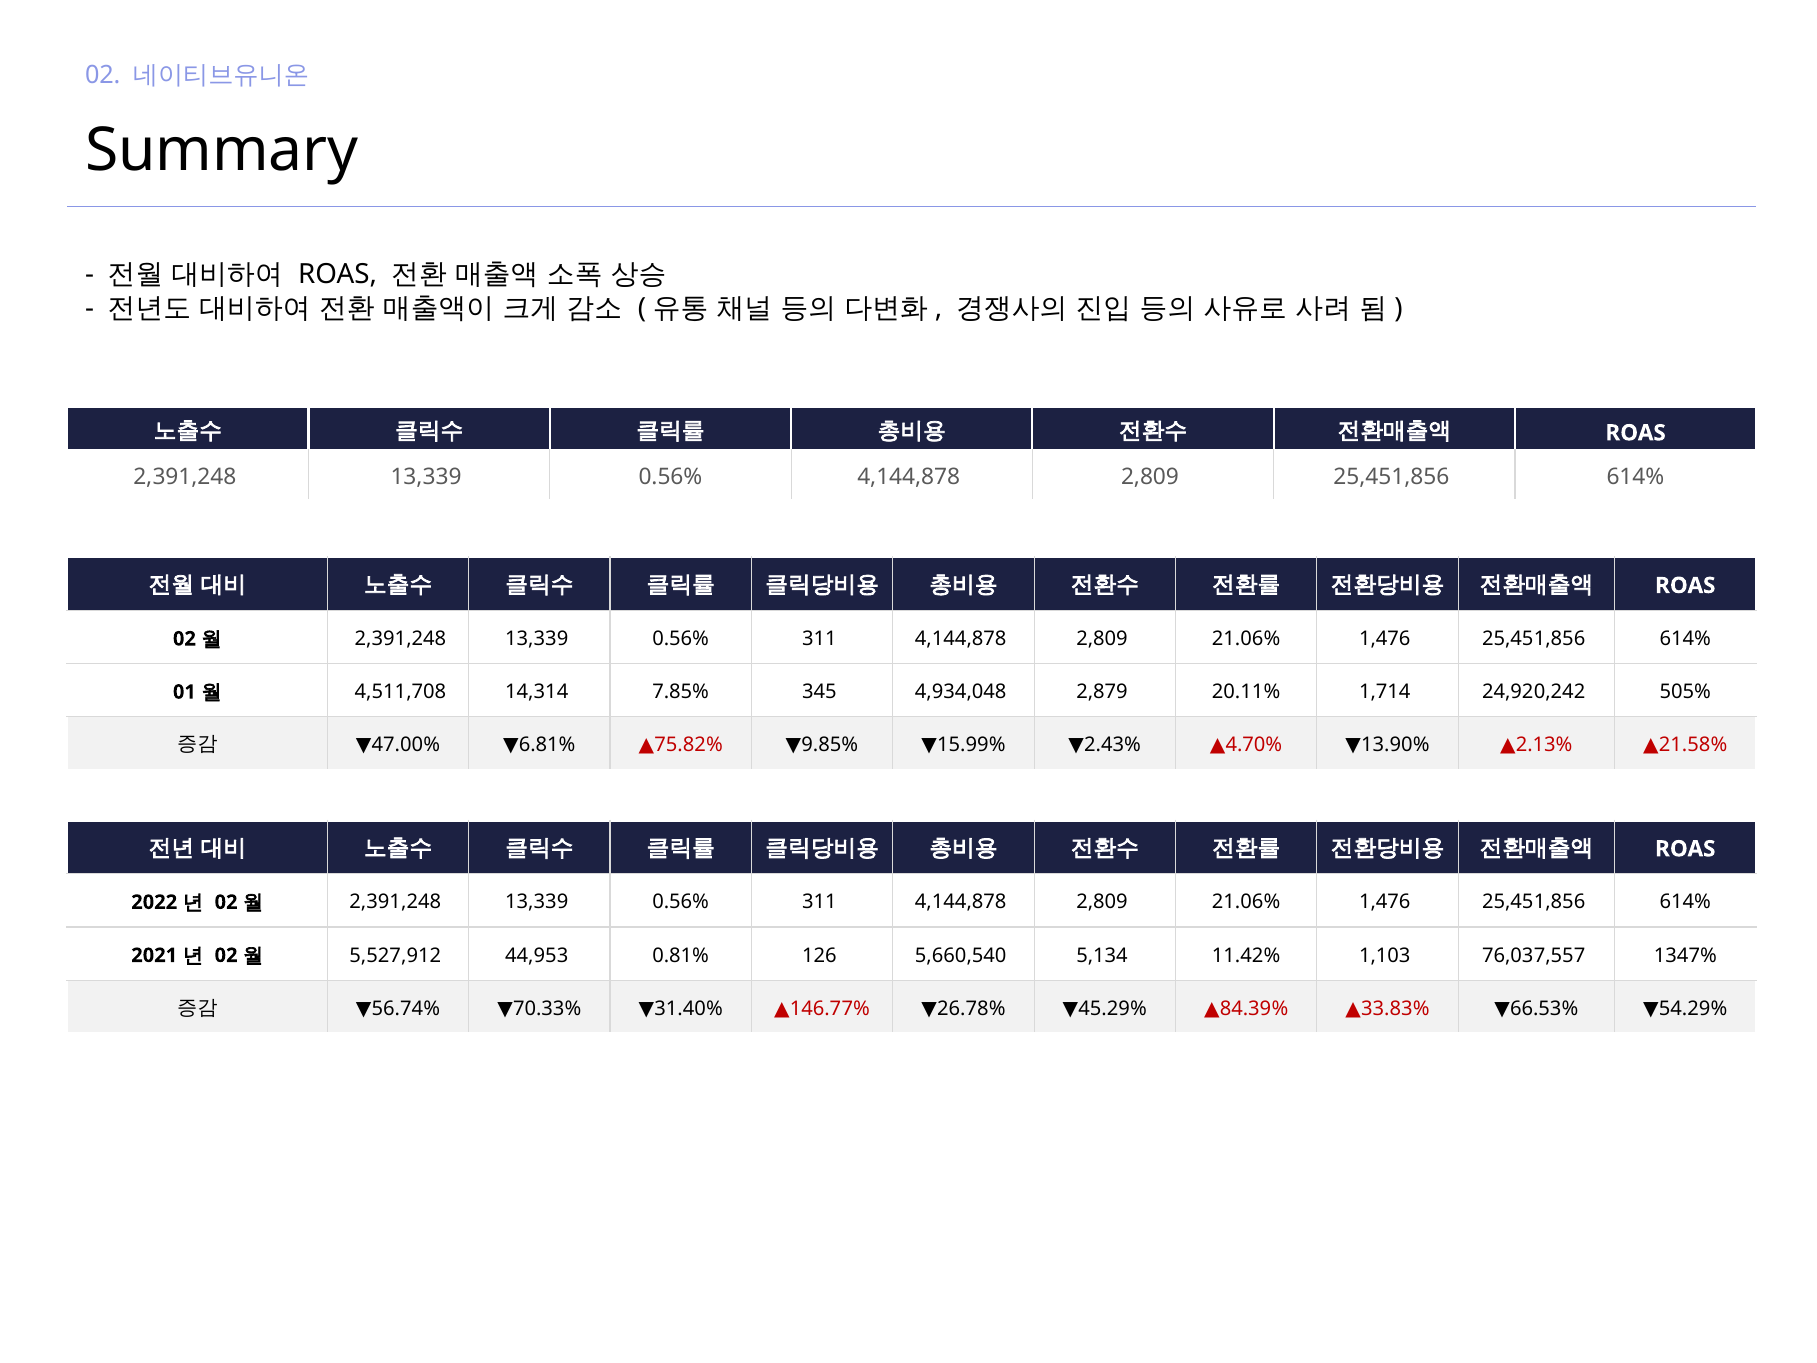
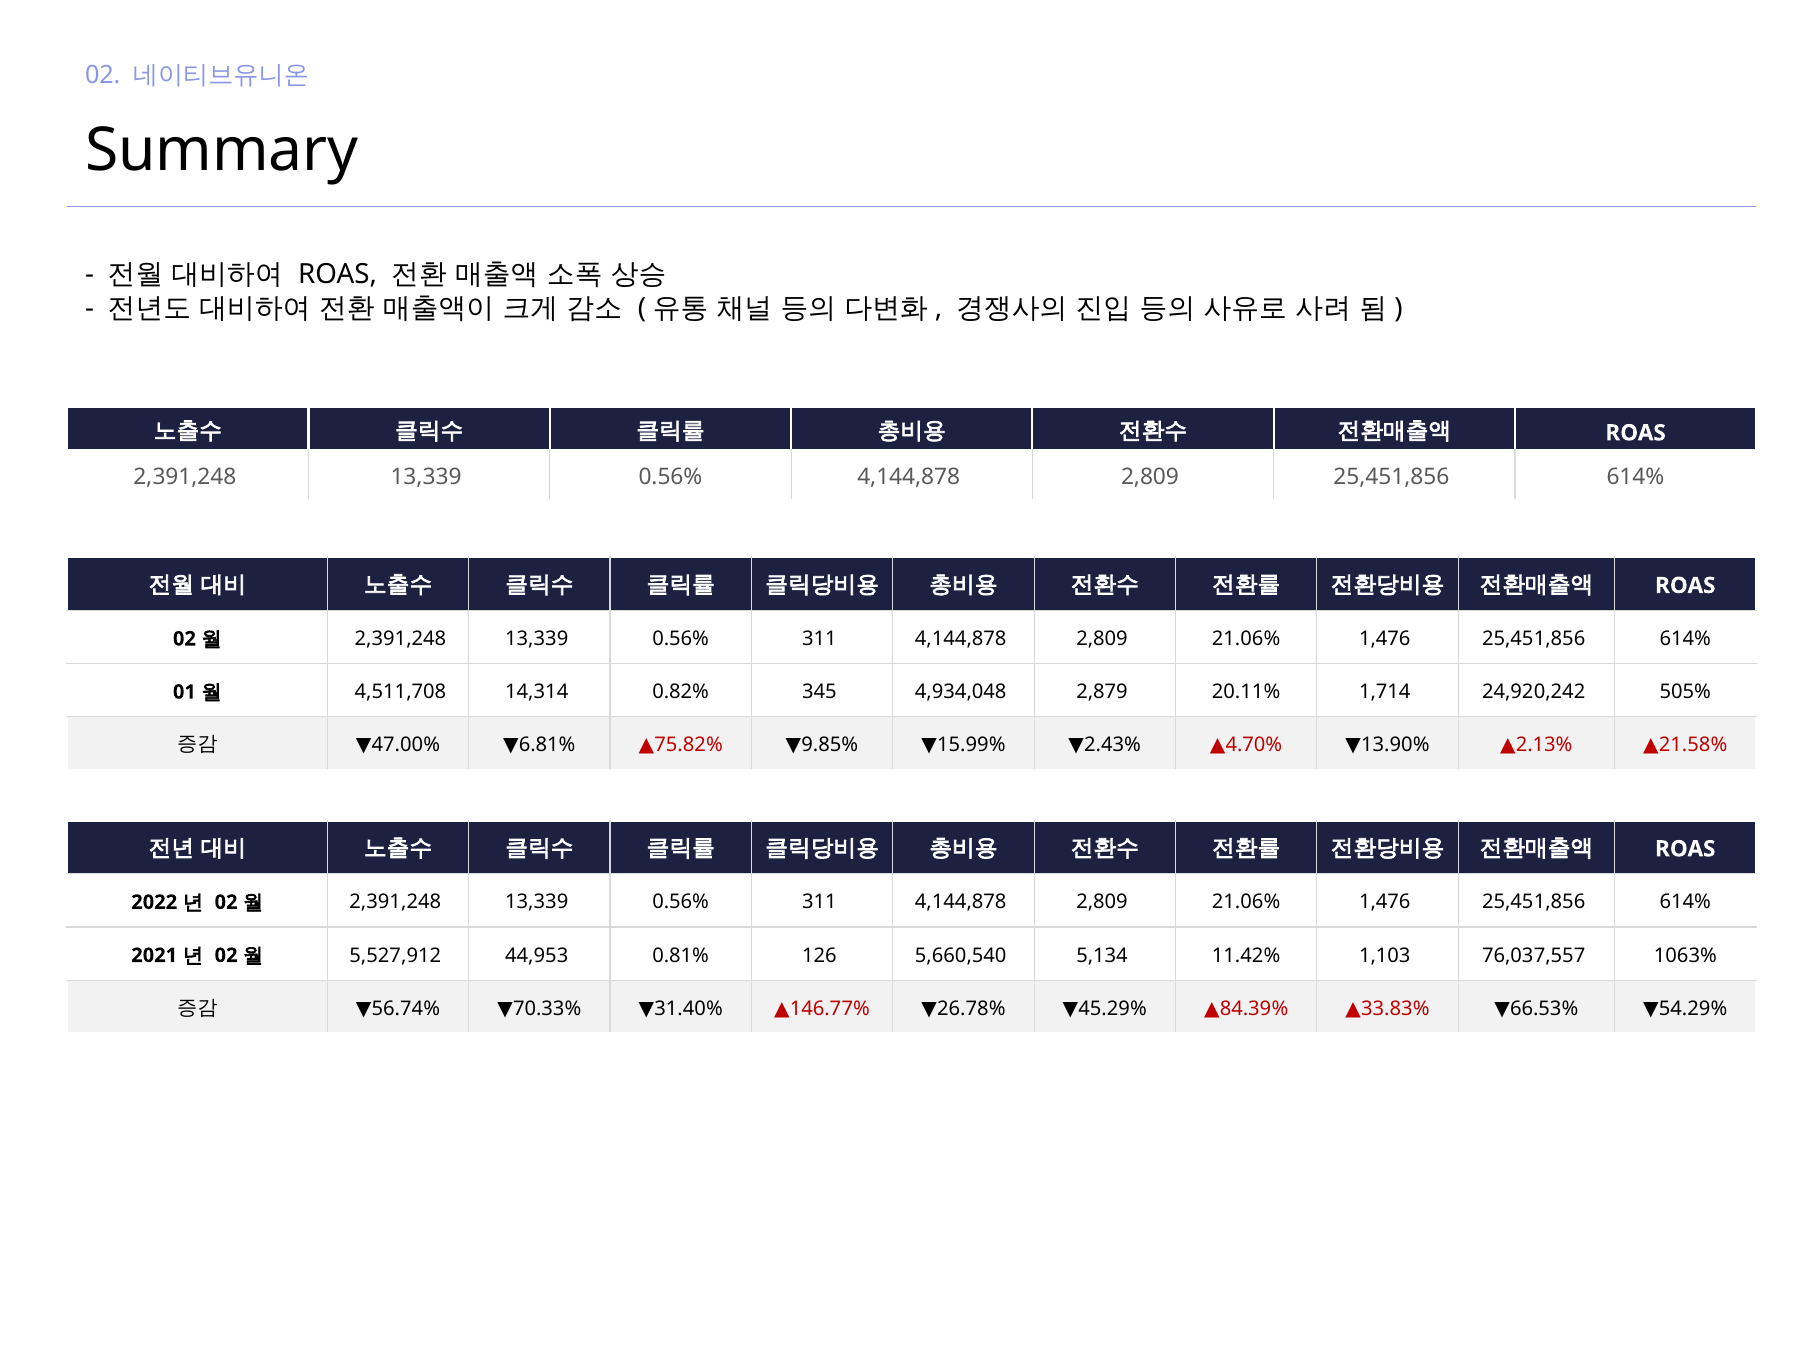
7.85%: 7.85% -> 0.82% (681, 692)
1347%: 1347% -> 1063% (1685, 955)
